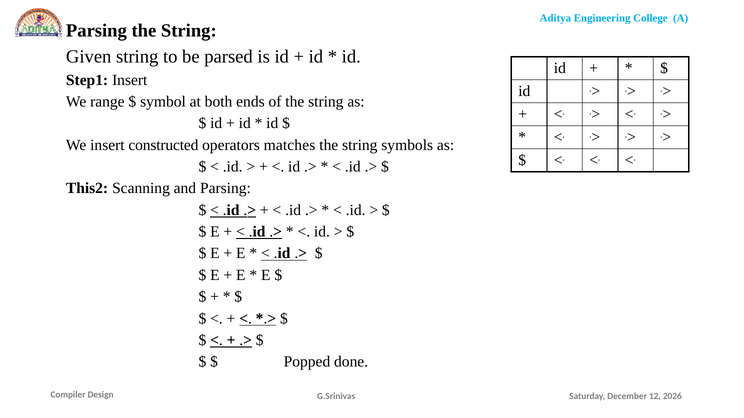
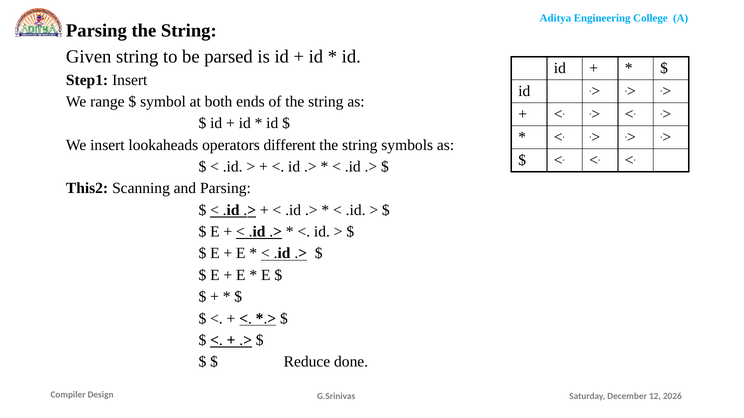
constructed: constructed -> lookaheads (163, 145)
matches: matches -> different (290, 145)
Popped: Popped -> Reduce (307, 362)
